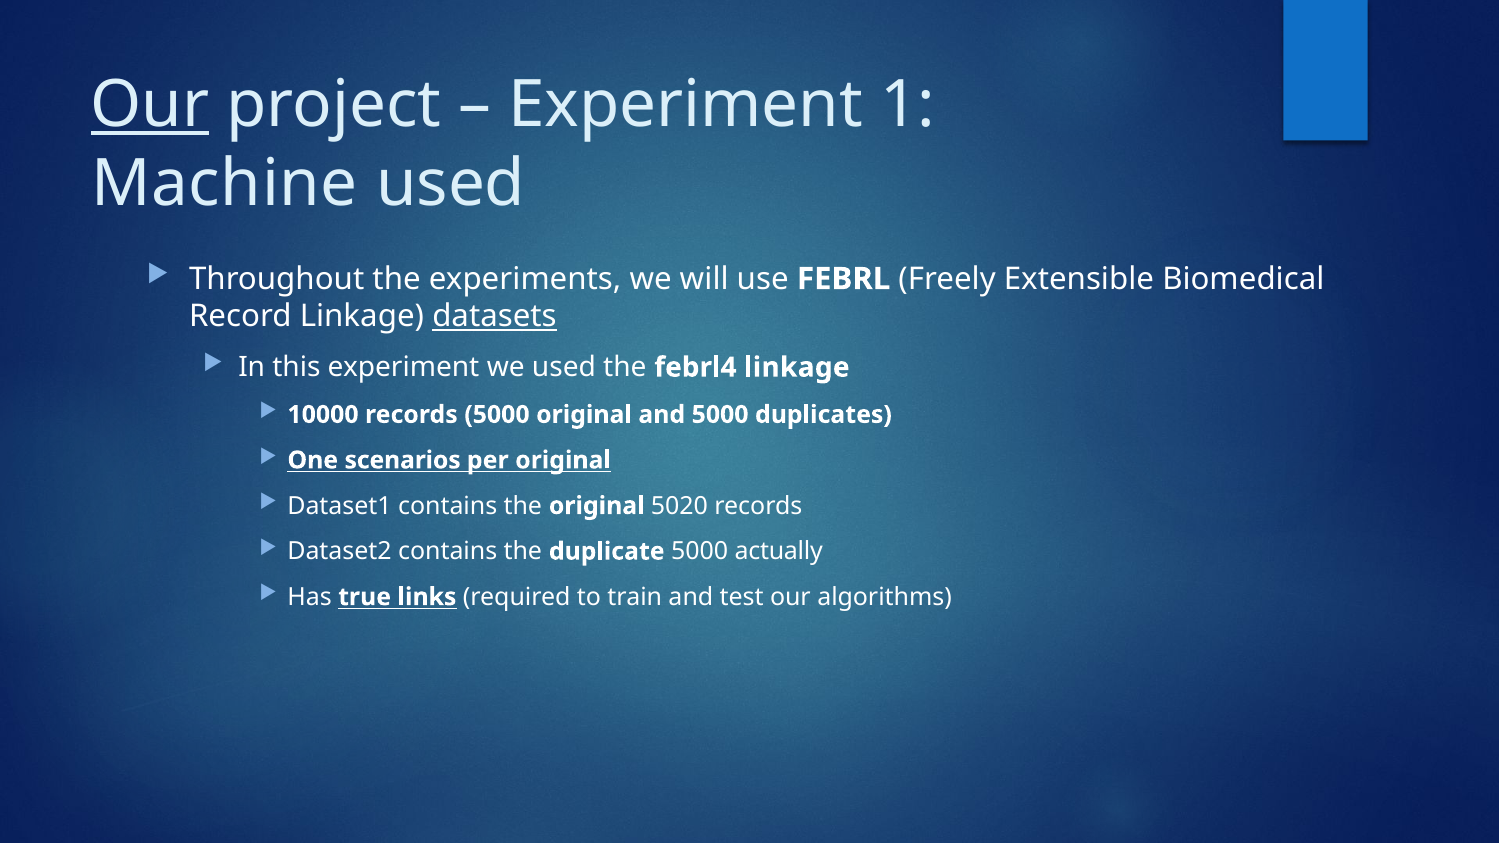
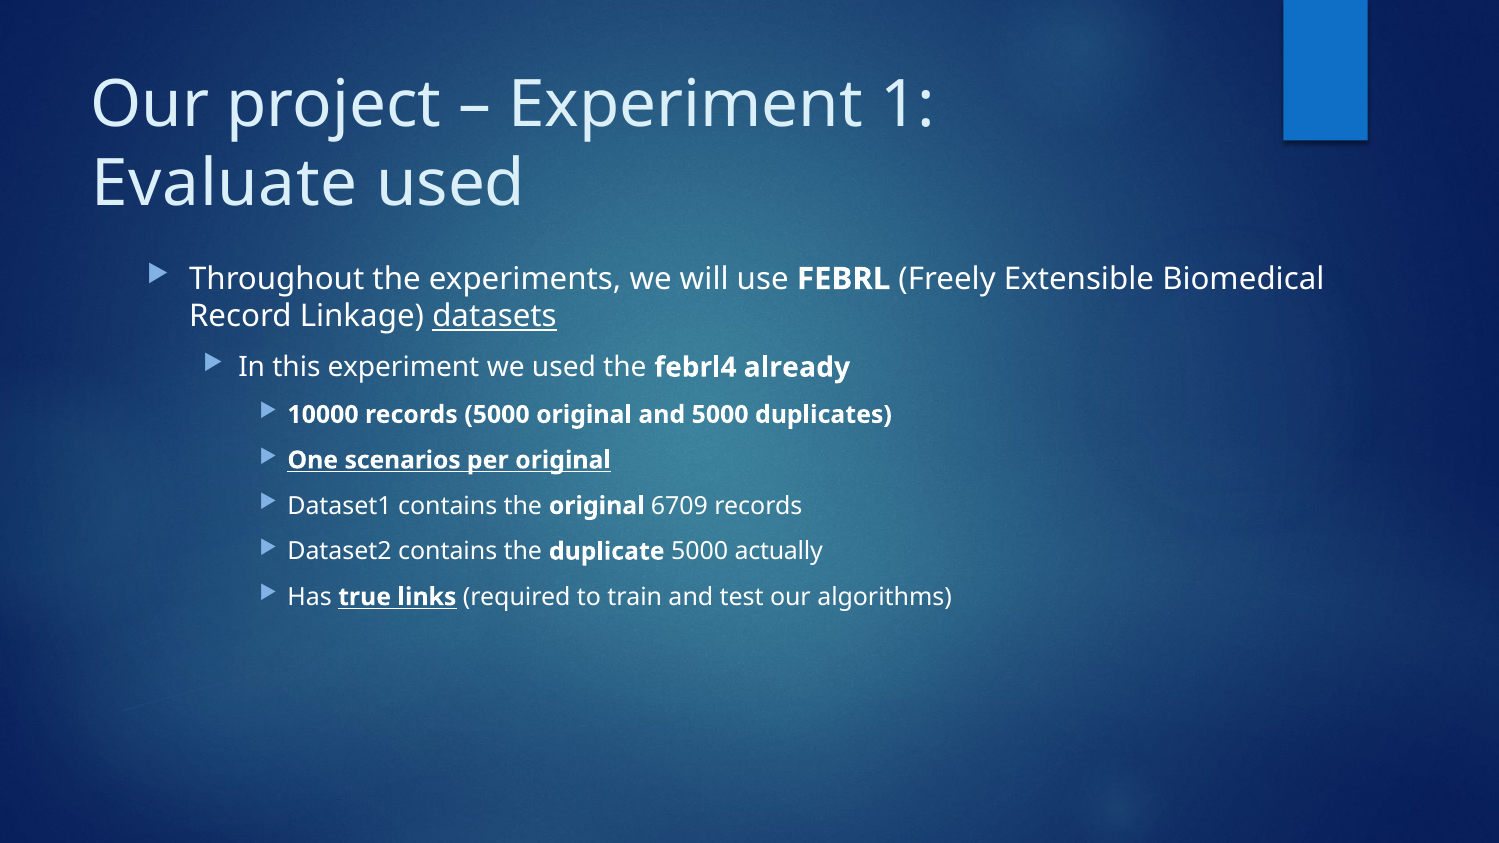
Our underline: present -> none (150, 105)
Machine: Machine -> Evaluate (225, 184)
febrl4 linkage: linkage -> already (797, 367)
5020: 5020 -> 6709 (679, 506)
